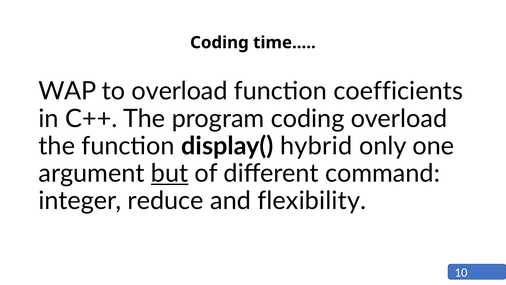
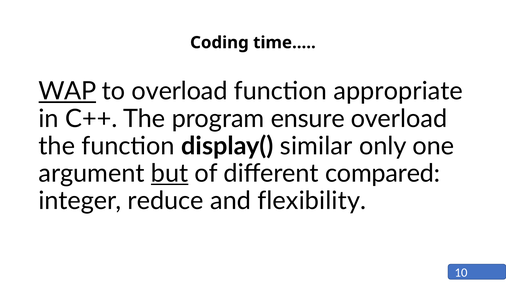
WAP underline: none -> present (67, 91)
coefficients: coefficients -> appropriate (398, 91)
program coding: coding -> ensure (308, 118)
hybrid: hybrid -> similar (316, 146)
command: command -> compared (383, 173)
